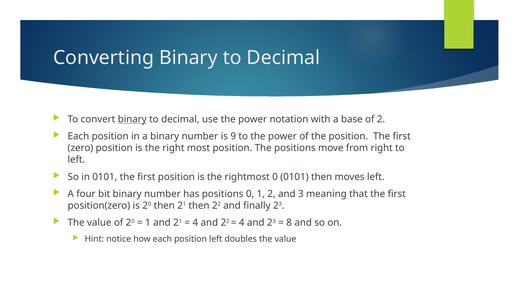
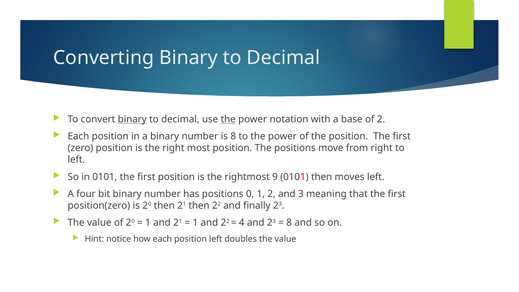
the underline: none -> present (228, 119)
is 9: 9 -> 8 (233, 136)
rightmost 0: 0 -> 9 (275, 177)
4: 4 -> 1 (195, 223)
